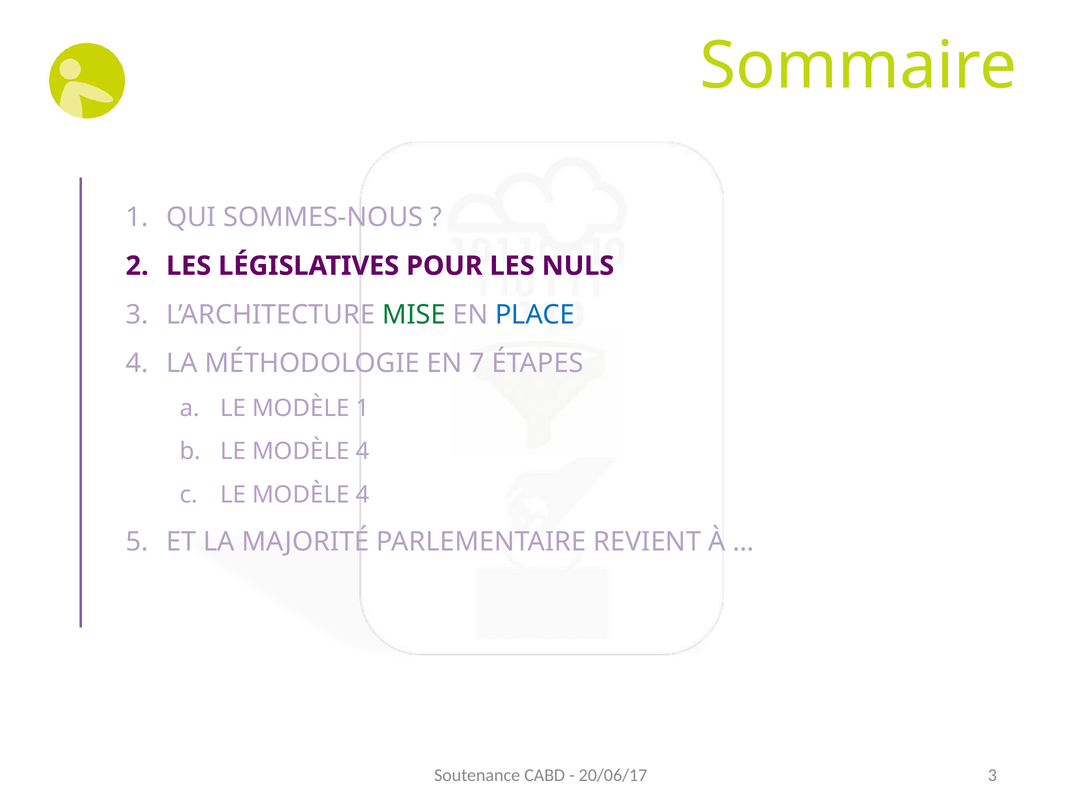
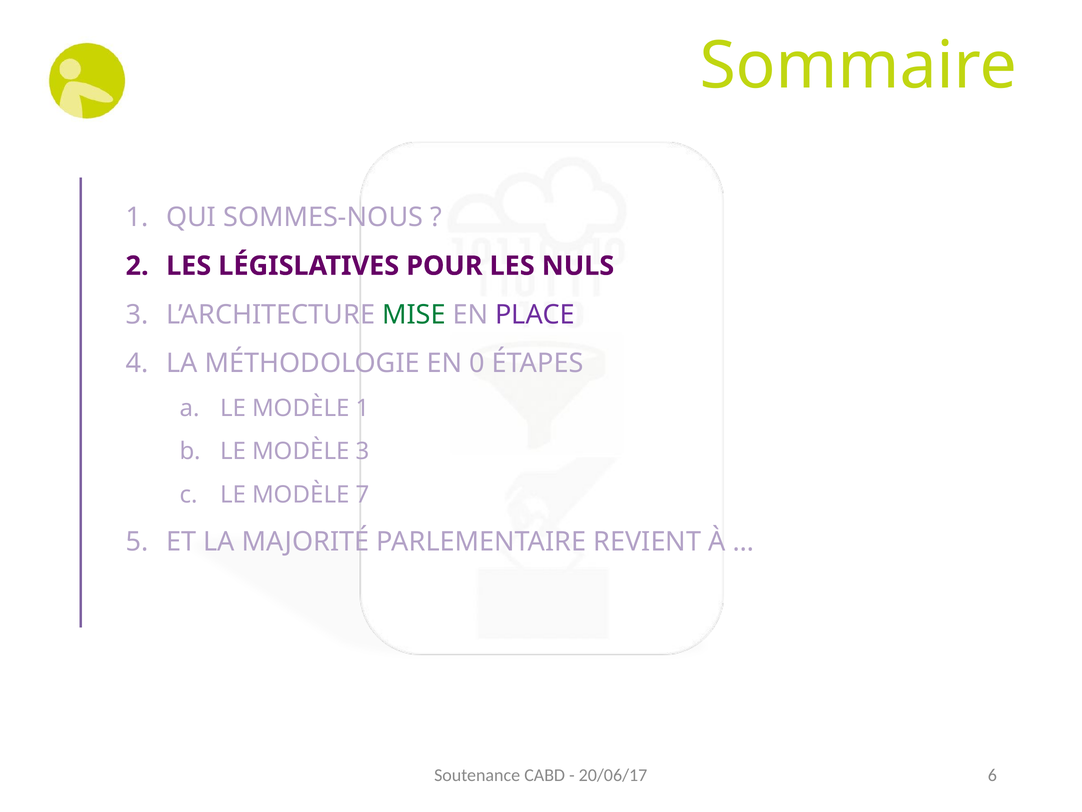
PLACE colour: blue -> purple (535, 314)
7: 7 -> 0 (477, 363)
4: 4 -> 3 (362, 451)
4: 4 -> 7 (362, 494)
20/06/17 3: 3 -> 6 (992, 775)
